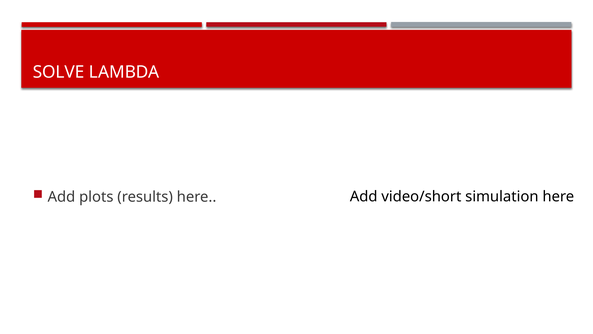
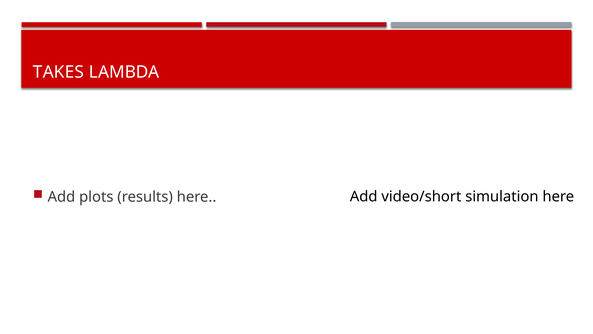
SOLVE: SOLVE -> TAKES (59, 72)
